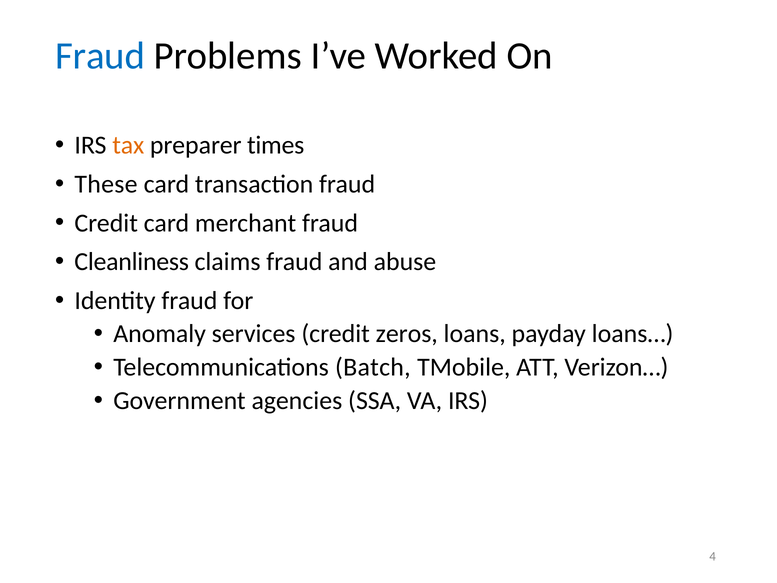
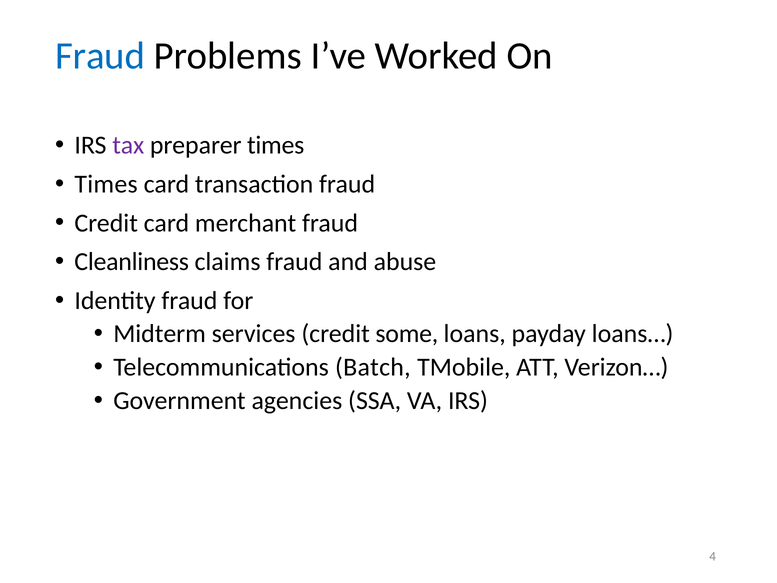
tax colour: orange -> purple (128, 145)
These: These -> Times (106, 184)
Anomaly: Anomaly -> Midterm (160, 334)
zeros: zeros -> some (407, 334)
